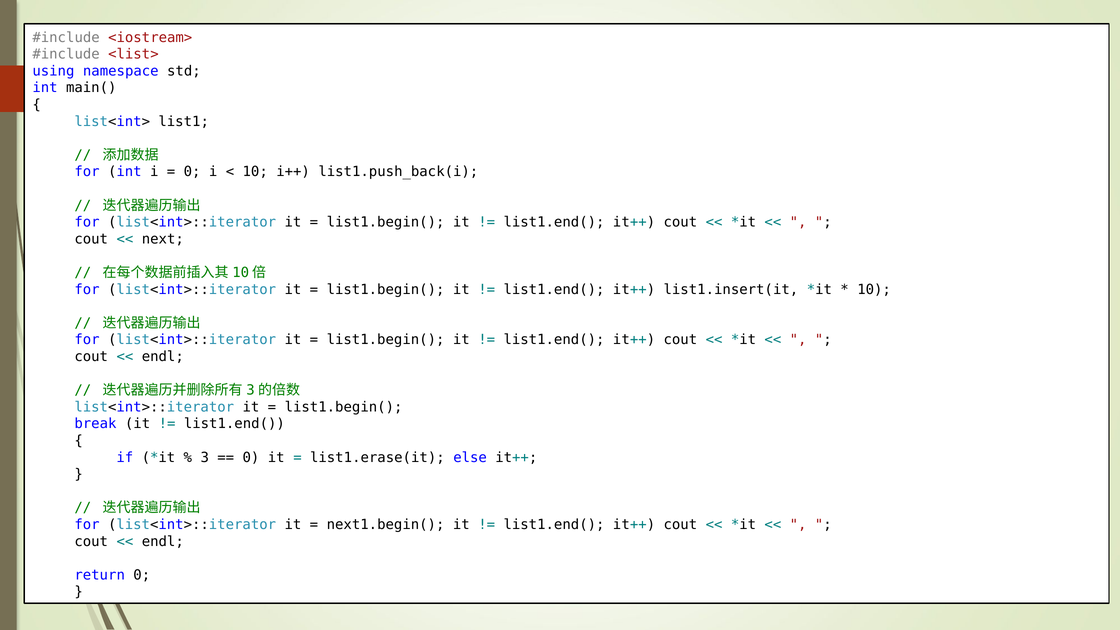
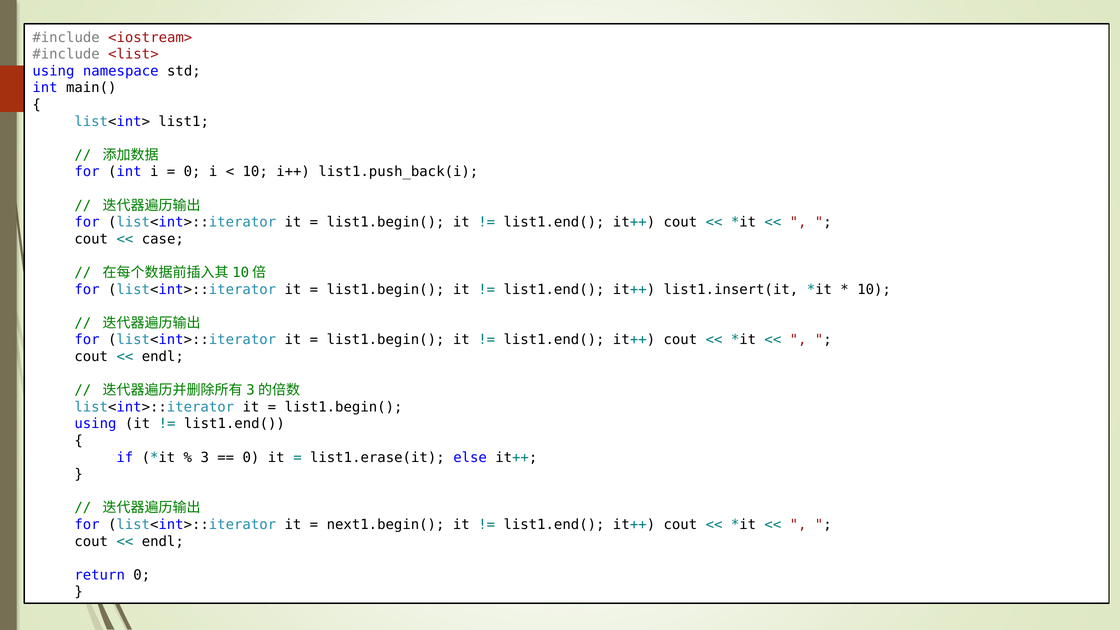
next: next -> case (163, 239)
break: break -> using (95, 424)
